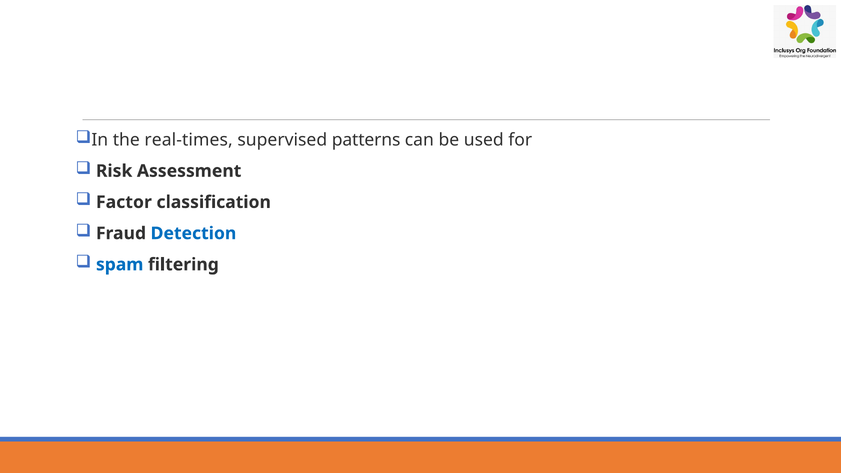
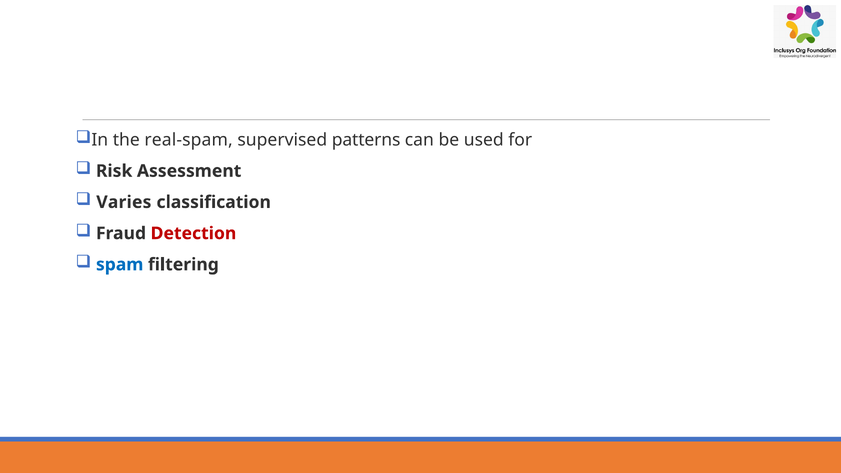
real-times: real-times -> real-spam (189, 140)
Factor: Factor -> Varies (124, 202)
Detection colour: blue -> red (193, 233)
